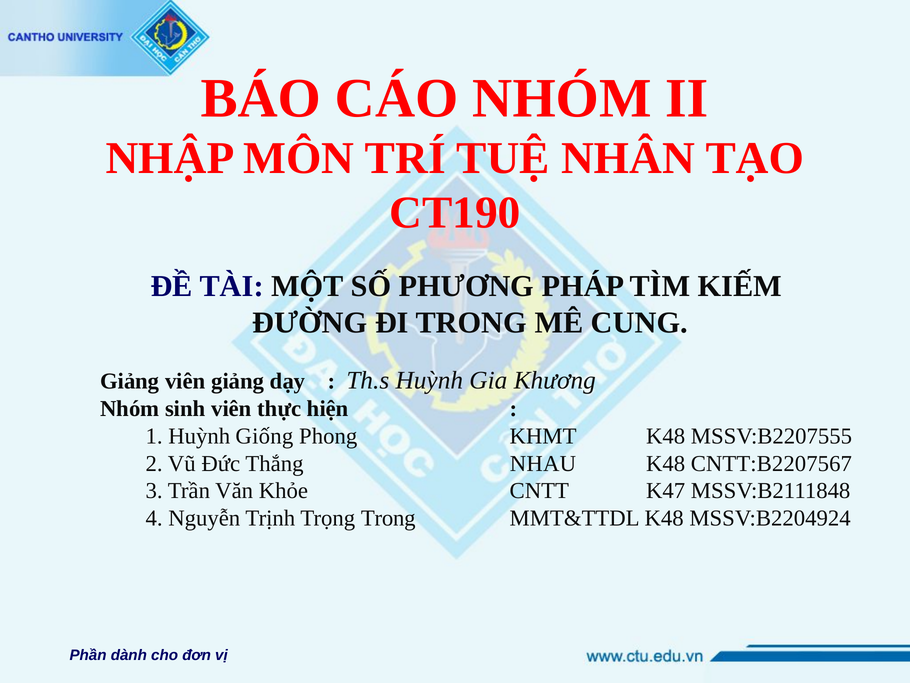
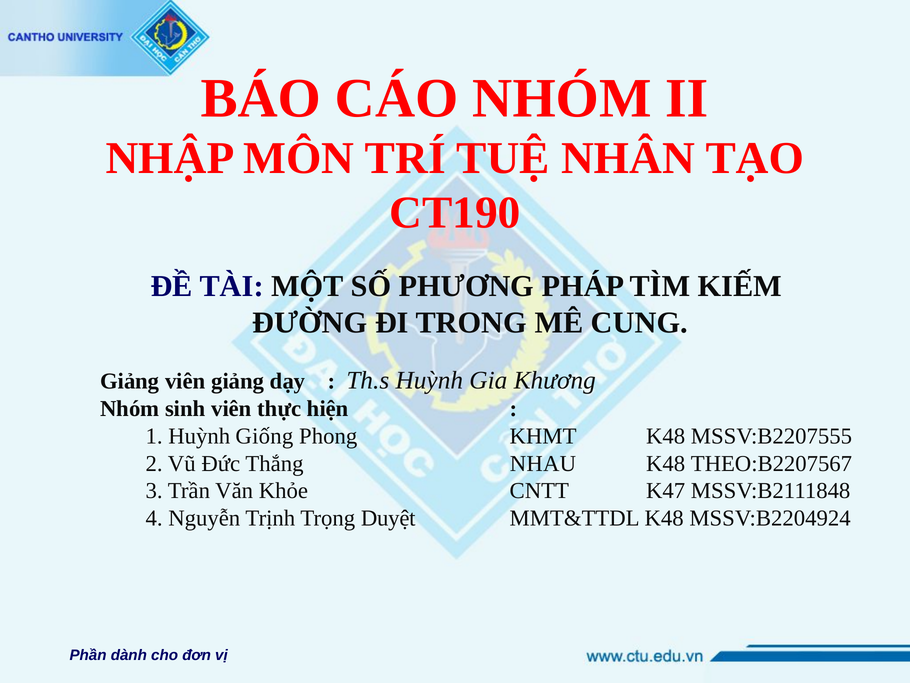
CNTT:B2207567: CNTT:B2207567 -> THEO:B2207567 (771, 463)
Trọng Trong: Trong -> Duyệt (388, 518)
